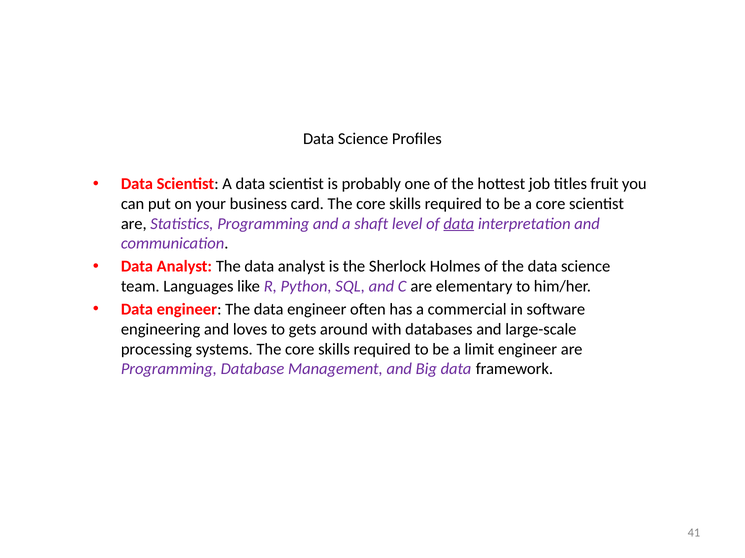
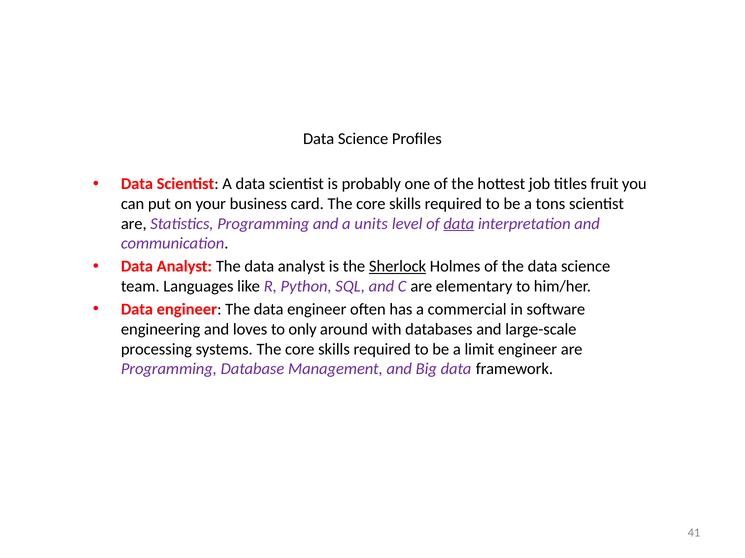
a core: core -> tons (551, 204)
shaft: shaft -> units (371, 224)
Sherlock underline: none -> present (398, 267)
gets: gets -> only (303, 330)
